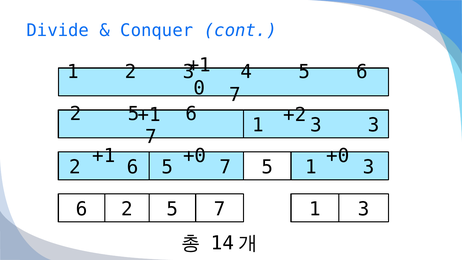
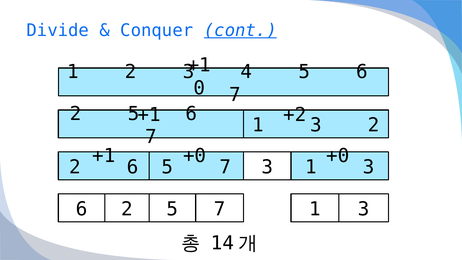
cont underline: none -> present (240, 30)
3 3: 3 -> 2 (374, 125)
7 5: 5 -> 3 (267, 167)
